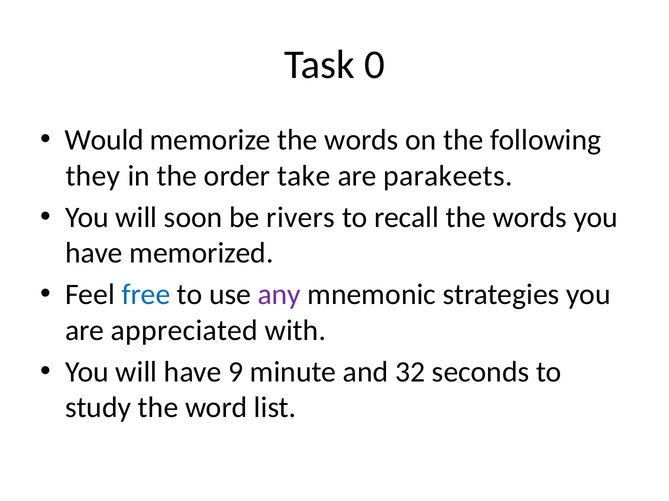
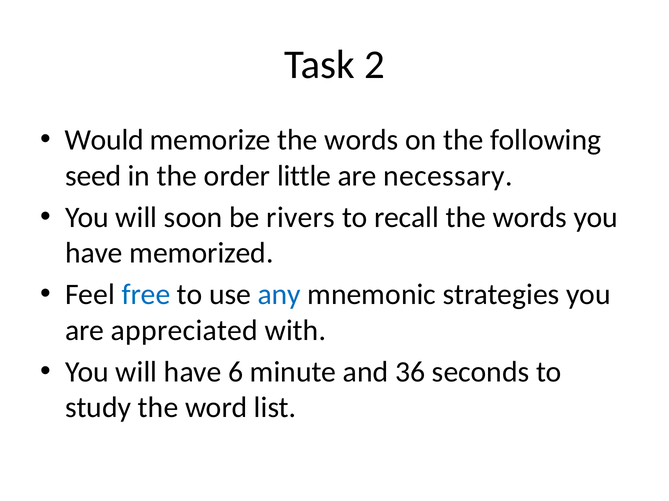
0: 0 -> 2 (374, 65)
they: they -> seed (93, 176)
take: take -> little (304, 176)
parakeets: parakeets -> necessary (448, 176)
any colour: purple -> blue (279, 295)
9: 9 -> 6 (236, 373)
32: 32 -> 36 (410, 373)
